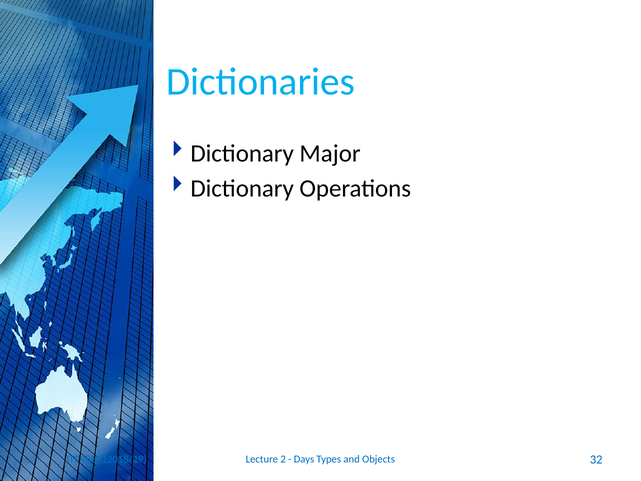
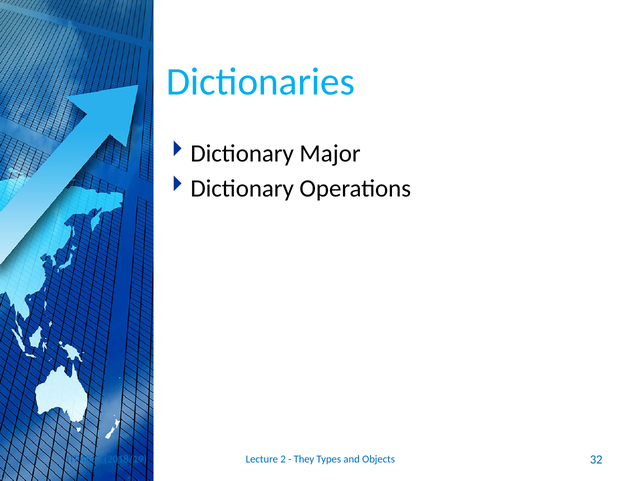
Days: Days -> They (304, 459)
